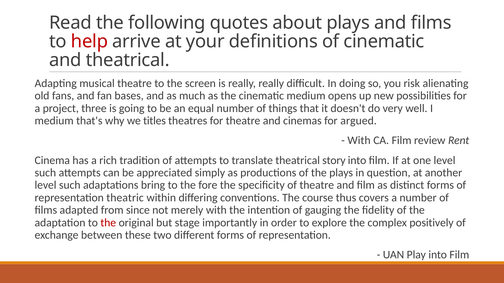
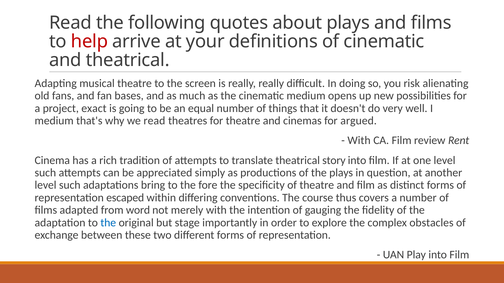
three: three -> exact (94, 108)
we titles: titles -> read (154, 121)
theatric: theatric -> escaped (125, 198)
since: since -> word (138, 210)
the colour: red -> blue (108, 223)
positively: positively -> obstacles (431, 223)
